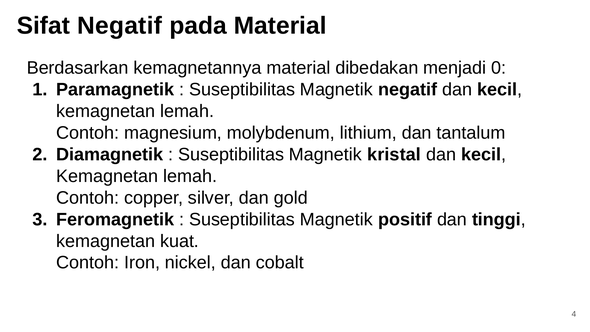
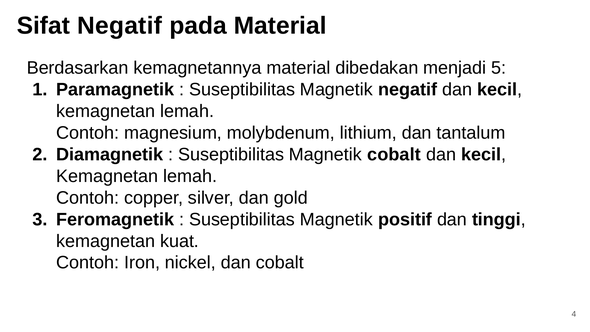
0: 0 -> 5 (499, 68)
Magnetik kristal: kristal -> cobalt (394, 154)
